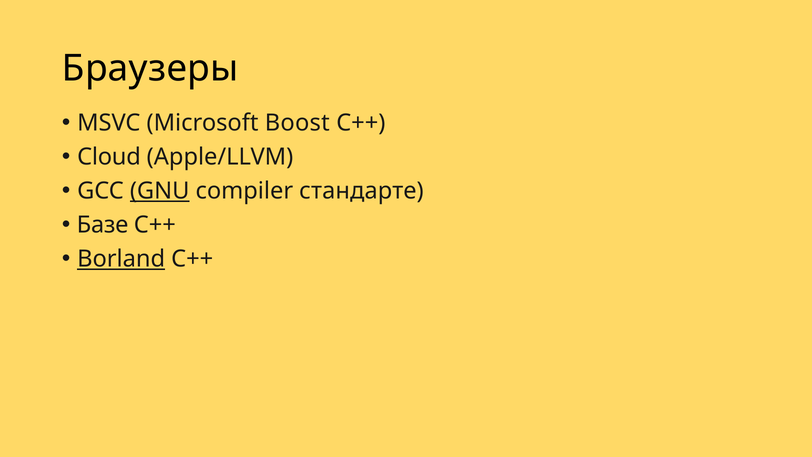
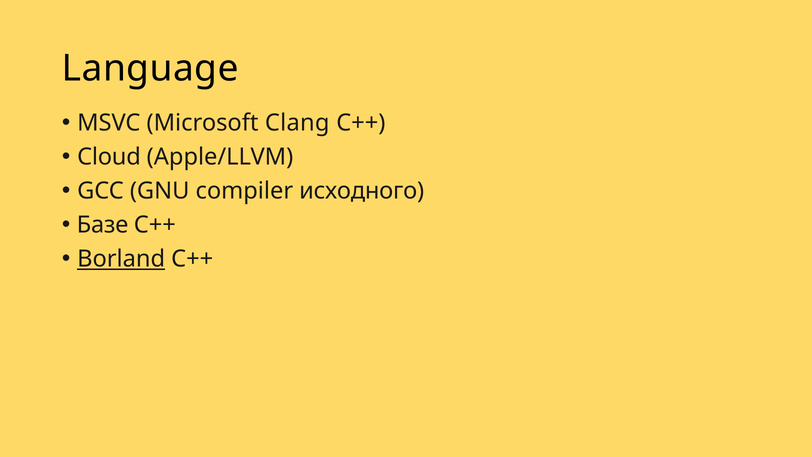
Браузеры: Браузеры -> Language (150, 68)
Boost: Boost -> Clang (297, 123)
GNU underline: present -> none (160, 191)
стандарте: стандарте -> исходного (362, 191)
